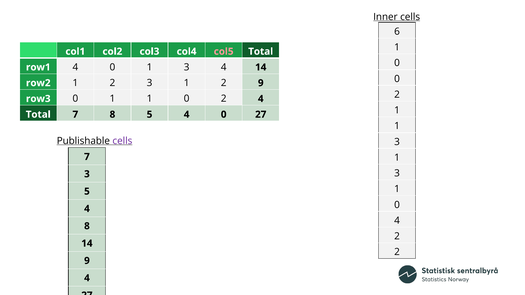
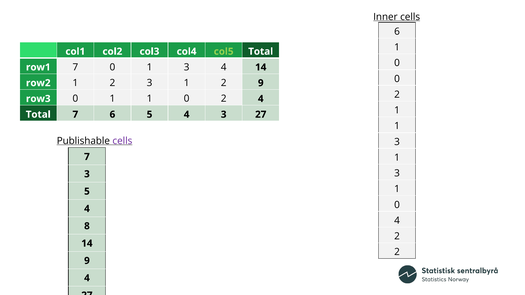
col5 colour: pink -> light green (224, 52)
row1 4: 4 -> 7 (75, 67)
7 8: 8 -> 6 (112, 115)
5 4 0: 0 -> 3 (224, 115)
